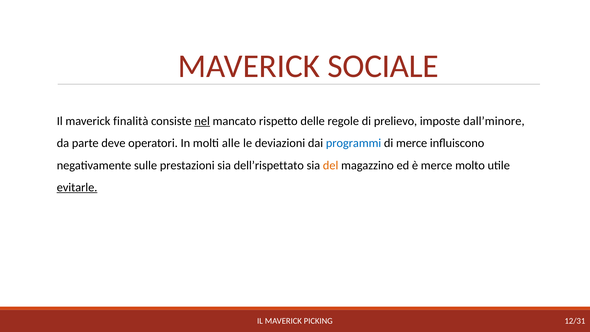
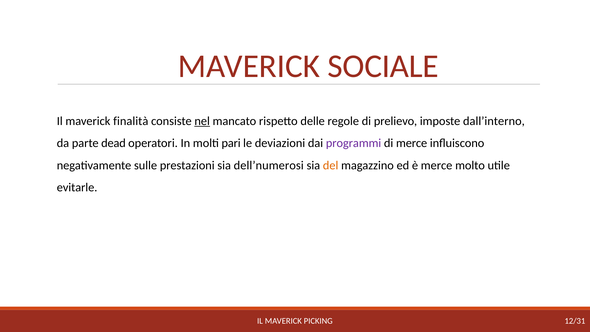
dall’minore: dall’minore -> dall’interno (494, 121)
deve: deve -> dead (113, 143)
alle: alle -> pari (231, 143)
programmi colour: blue -> purple (354, 143)
dell’rispettato: dell’rispettato -> dell’numerosi (269, 165)
evitarle underline: present -> none (77, 187)
